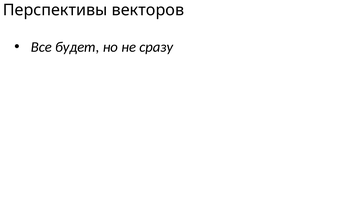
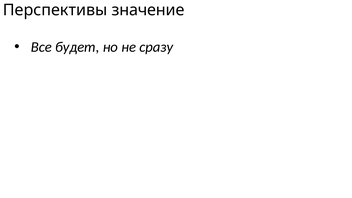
векторов: векторов -> значение (148, 10)
